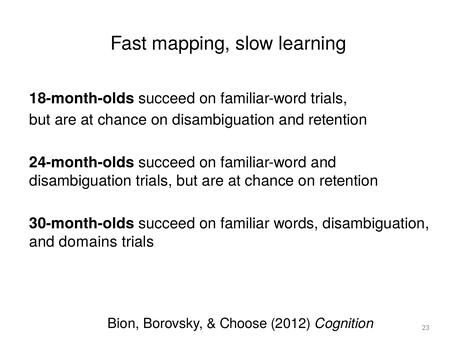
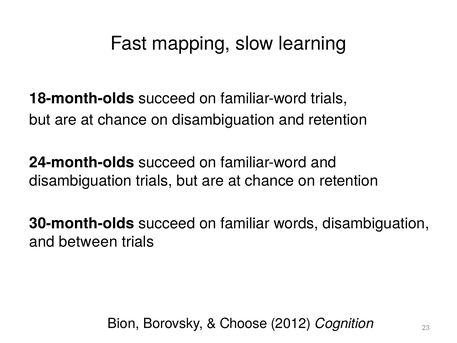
domains: domains -> between (88, 242)
